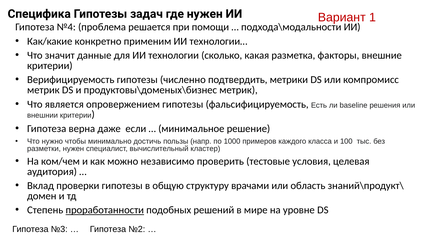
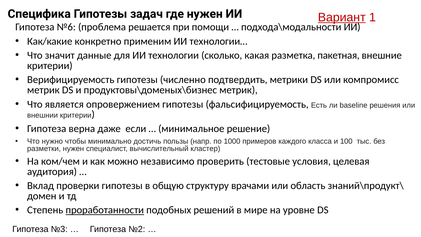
Вариант underline: none -> present (342, 17)
№4: №4 -> №6 (66, 27)
факторы: факторы -> пакетная (339, 55)
